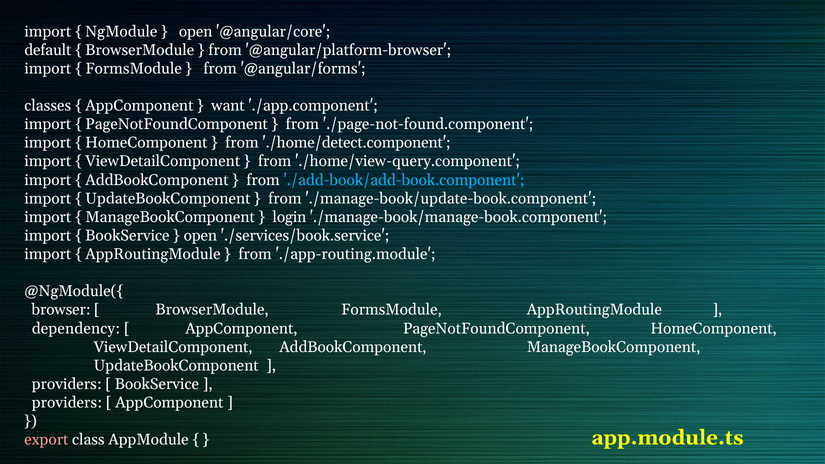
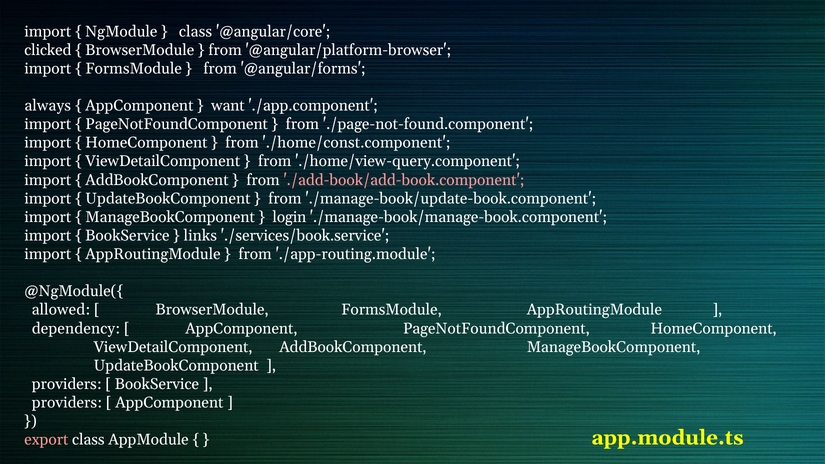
open: open -> class (196, 31)
default: default -> clicked (48, 50)
classes: classes -> always (48, 106)
./home/detect.component: ./home/detect.component -> ./home/const.component (357, 143)
./add-book/add-book.component colour: light blue -> pink (404, 180)
open: open -> links (200, 236)
browser: browser -> allowed (61, 310)
